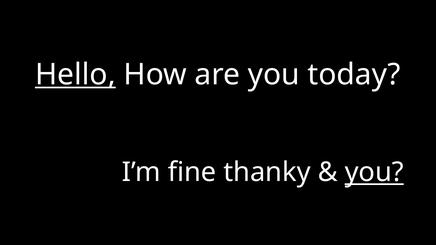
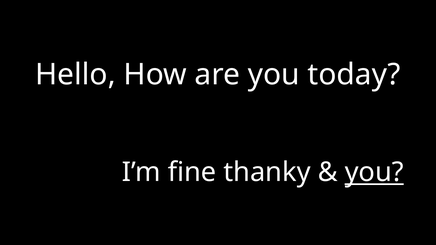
Hello underline: present -> none (75, 75)
